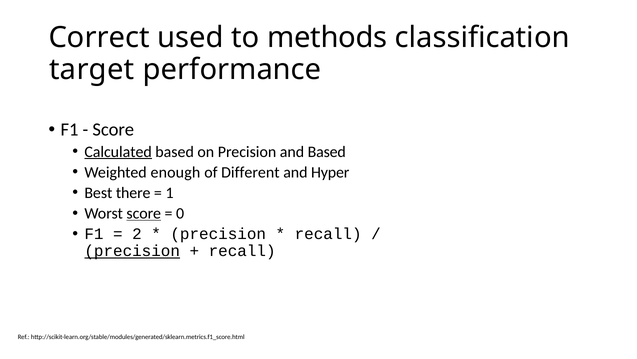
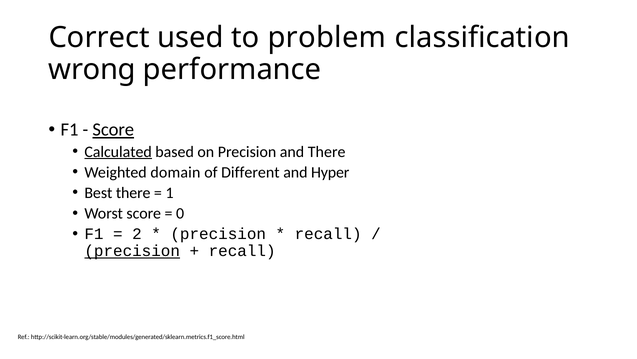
methods: methods -> problem (327, 38)
target: target -> wrong (92, 69)
Score underline: none -> present (113, 129)
and Based: Based -> There (327, 151)
enough: enough -> domain (175, 172)
score underline: present -> none (144, 213)
